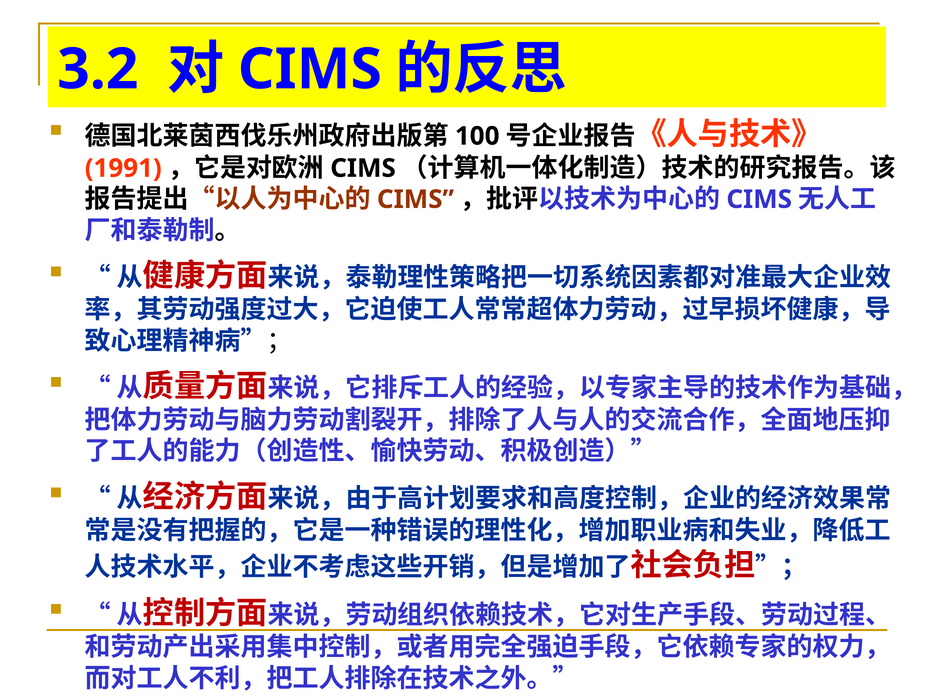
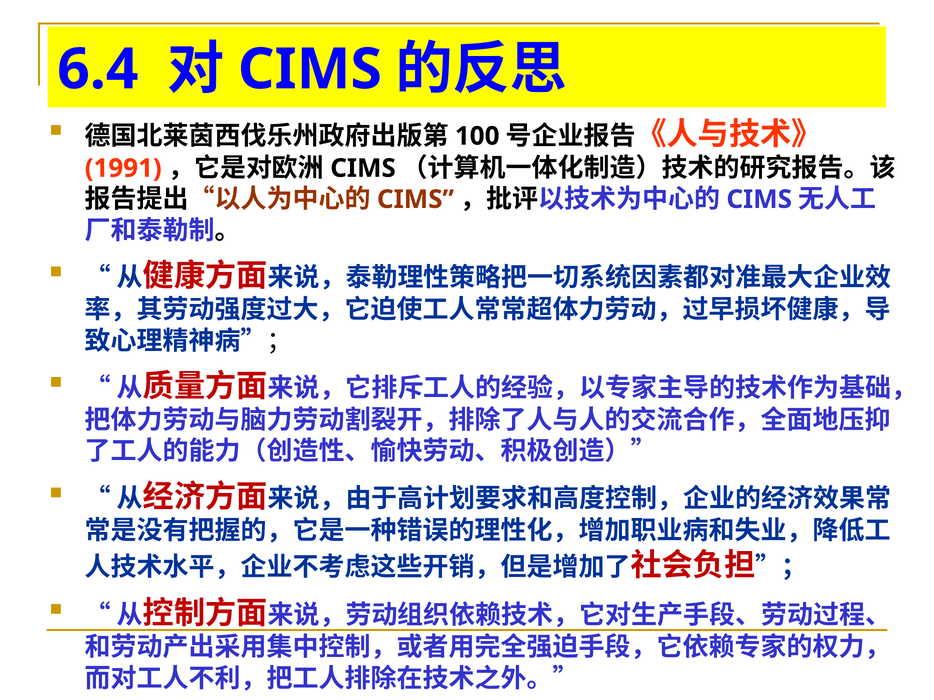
3.2: 3.2 -> 6.4 (98, 69)
